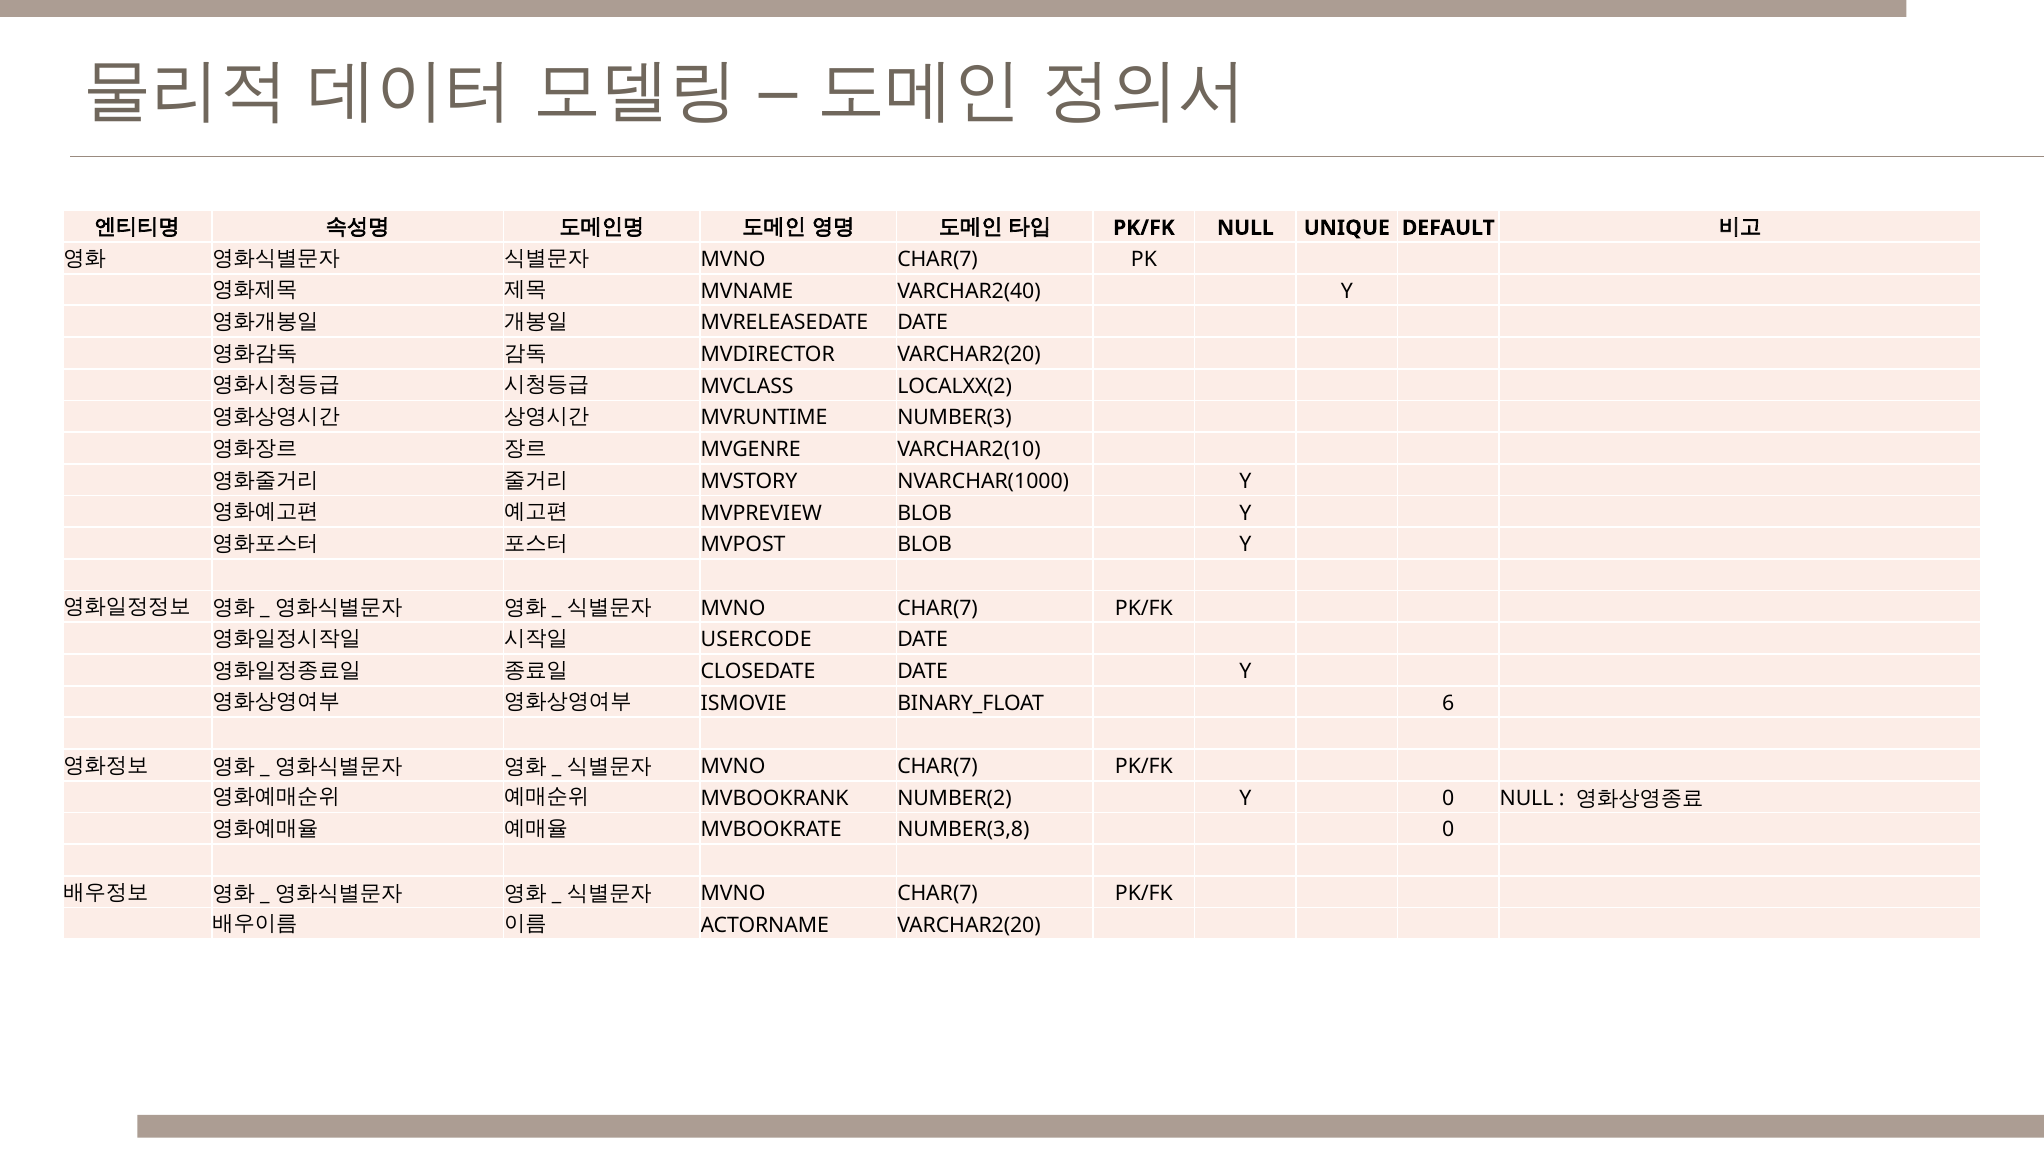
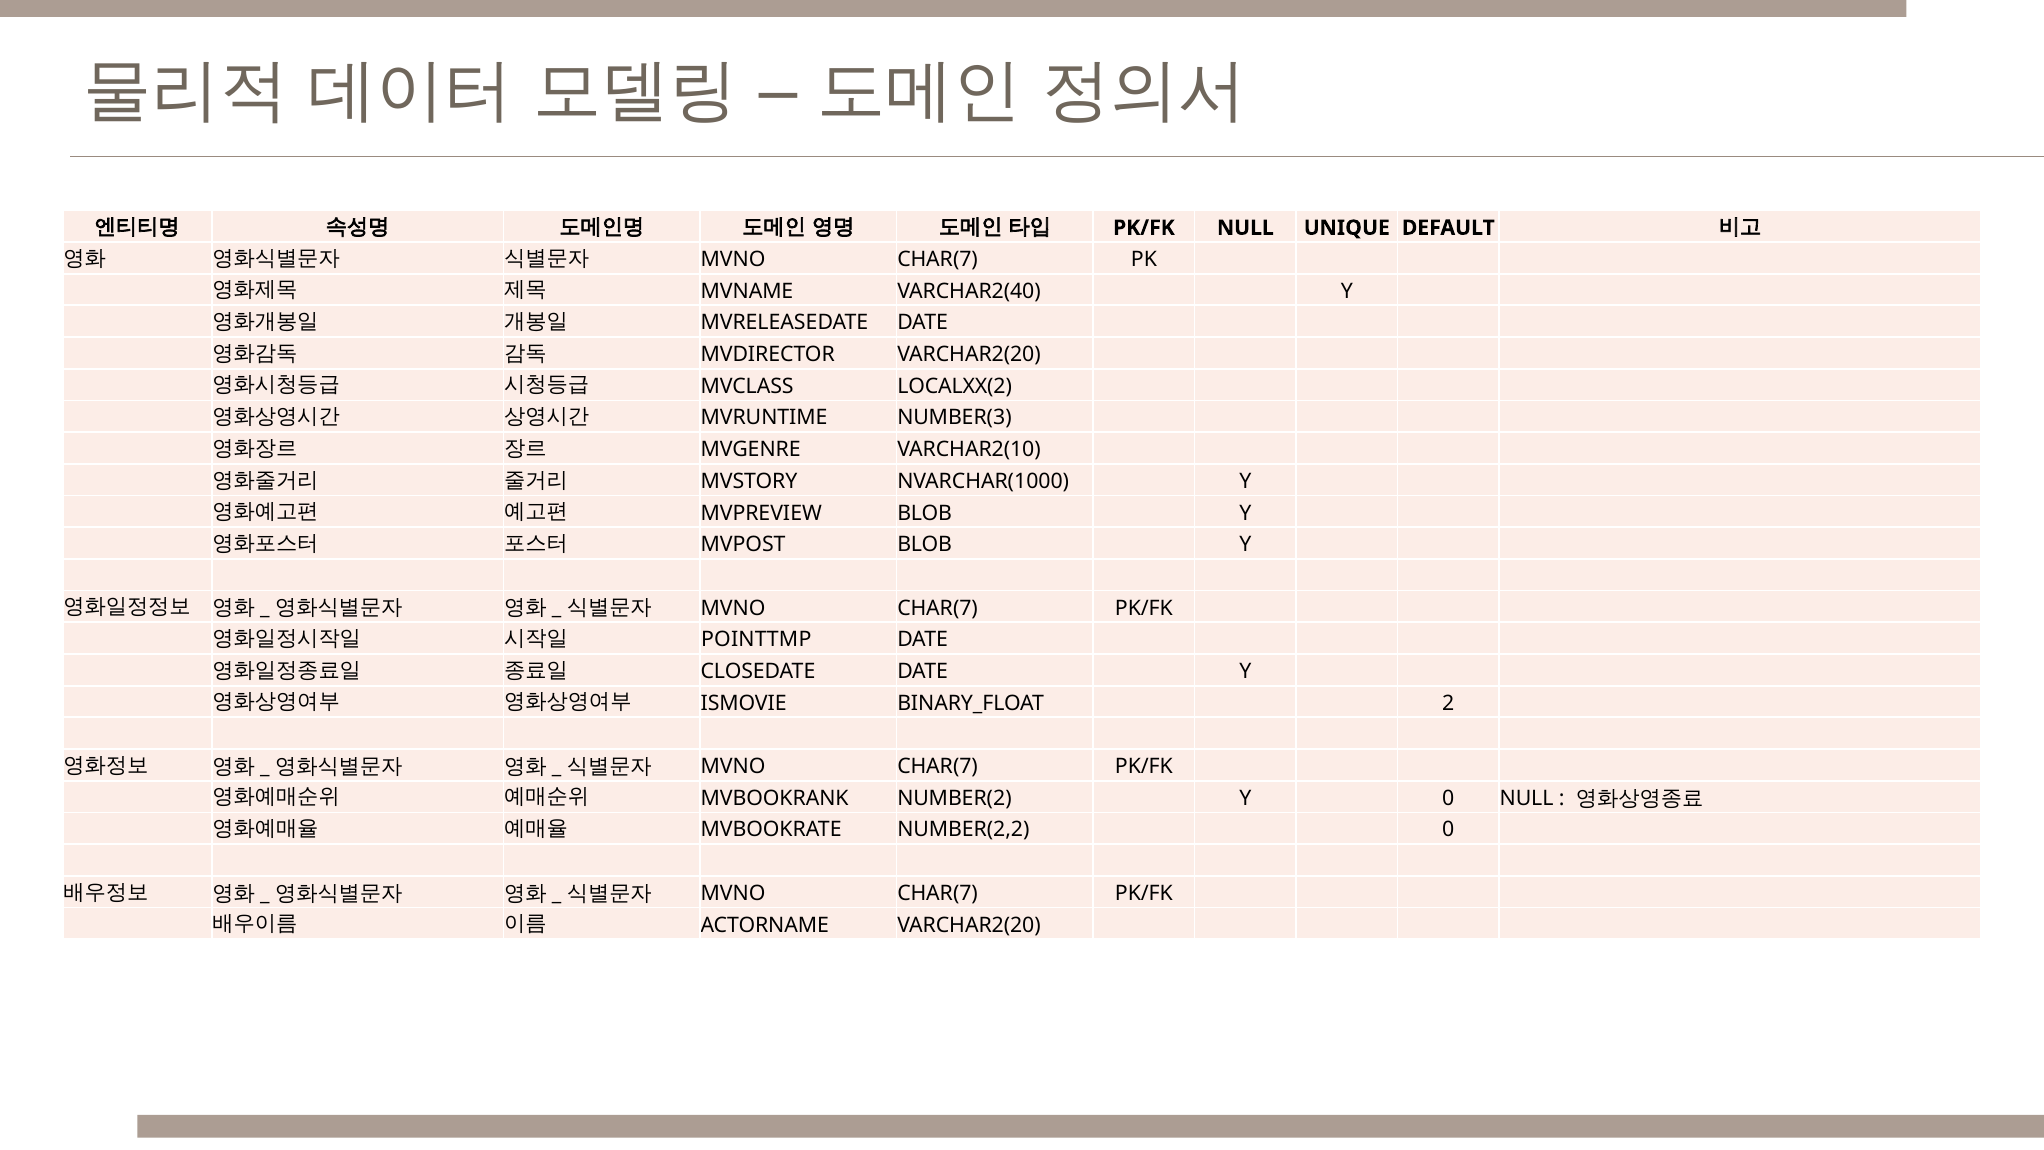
USERCODE: USERCODE -> POINTTMP (756, 640)
6: 6 -> 2 (1448, 703)
NUMBER(3,8: NUMBER(3,8 -> NUMBER(2,2 (963, 830)
